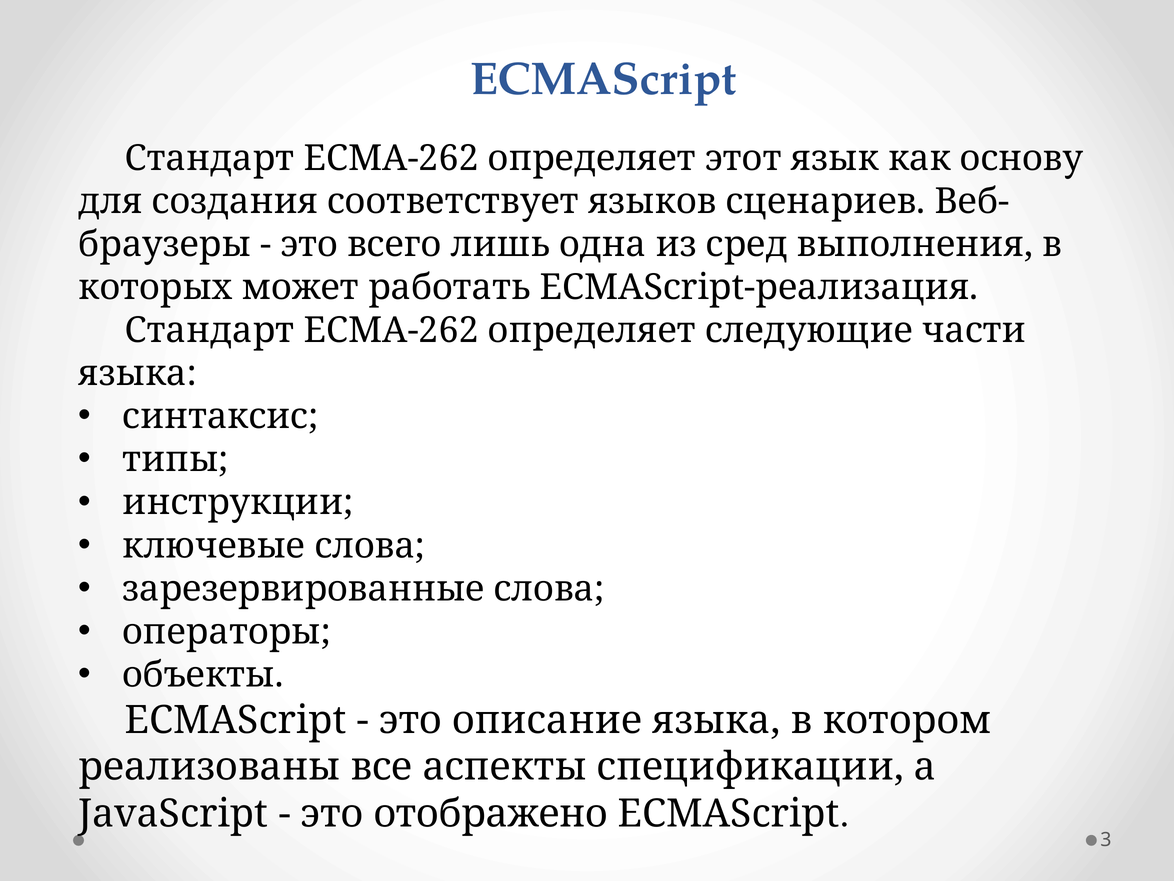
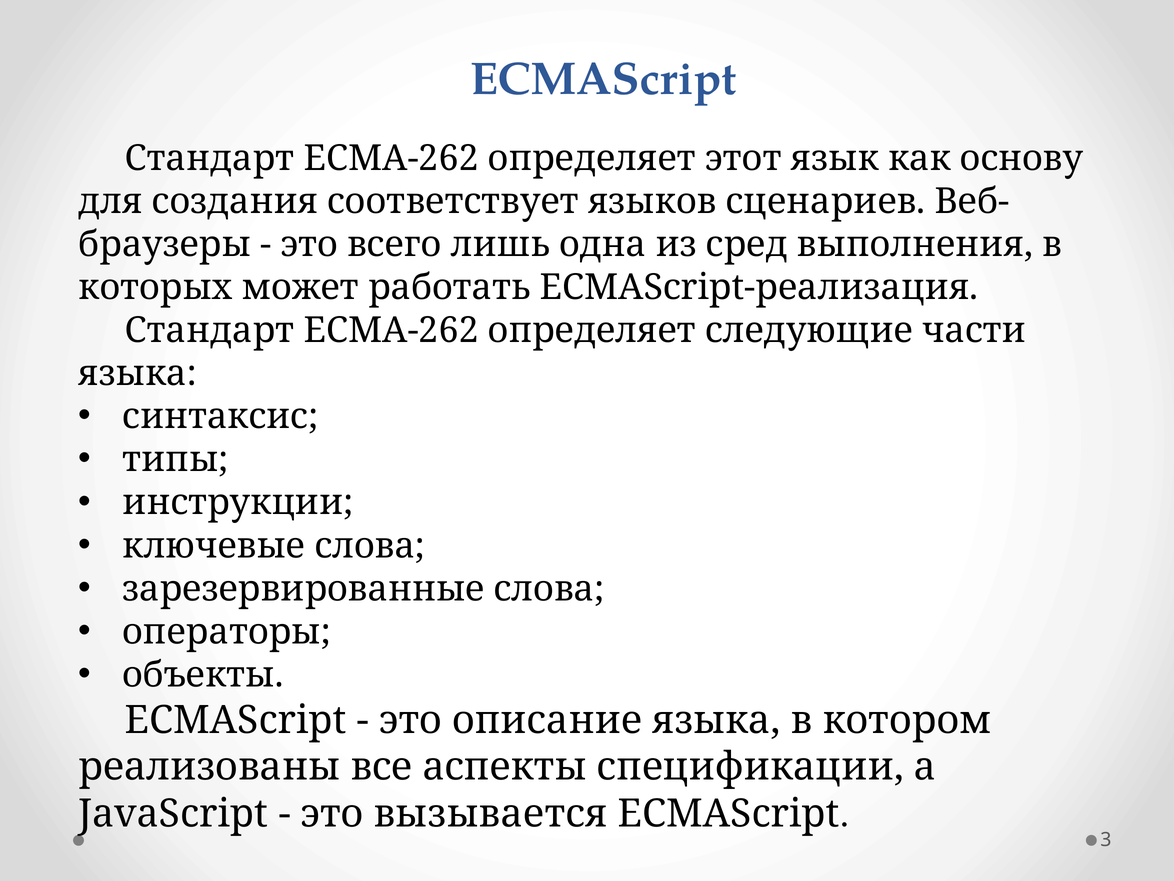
отображено: отображено -> вызывается (490, 814)
